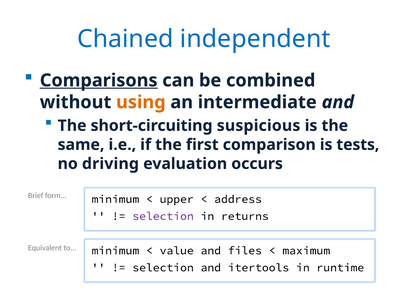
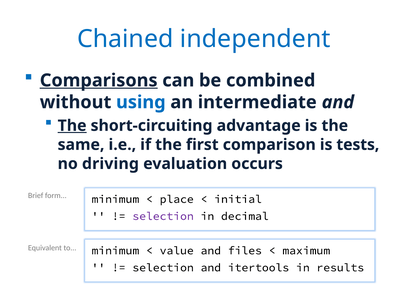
using colour: orange -> blue (141, 102)
The underline: none -> present (72, 126)
suspicious: suspicious -> advantage (259, 126)
upper: upper -> place (177, 199)
address: address -> initial (238, 199)
returns: returns -> decimal (245, 216)
runtime: runtime -> results (340, 268)
